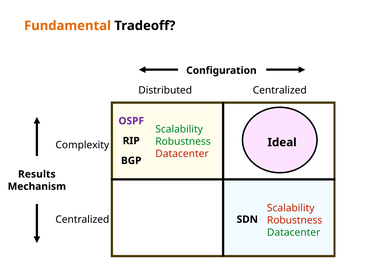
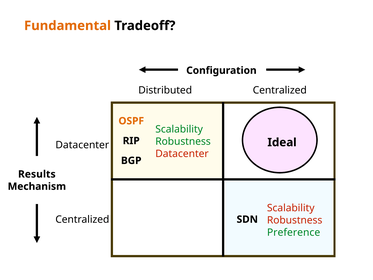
OSPF colour: purple -> orange (131, 121)
Complexity: Complexity -> Datacenter (82, 145)
Datacenter: Datacenter -> Preference (294, 232)
